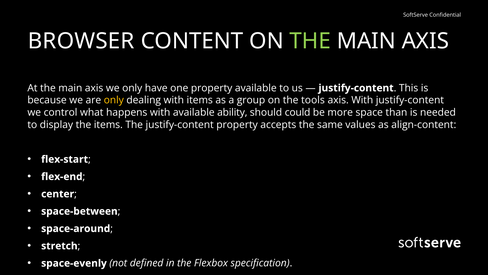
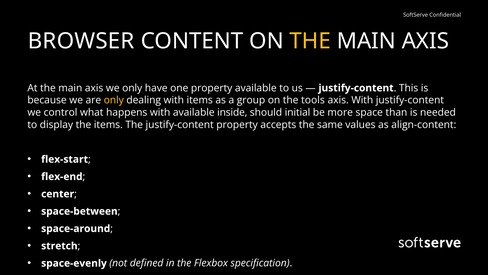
THE colour: light green -> yellow (310, 41)
ability: ability -> inside (232, 112)
could: could -> initial (298, 112)
